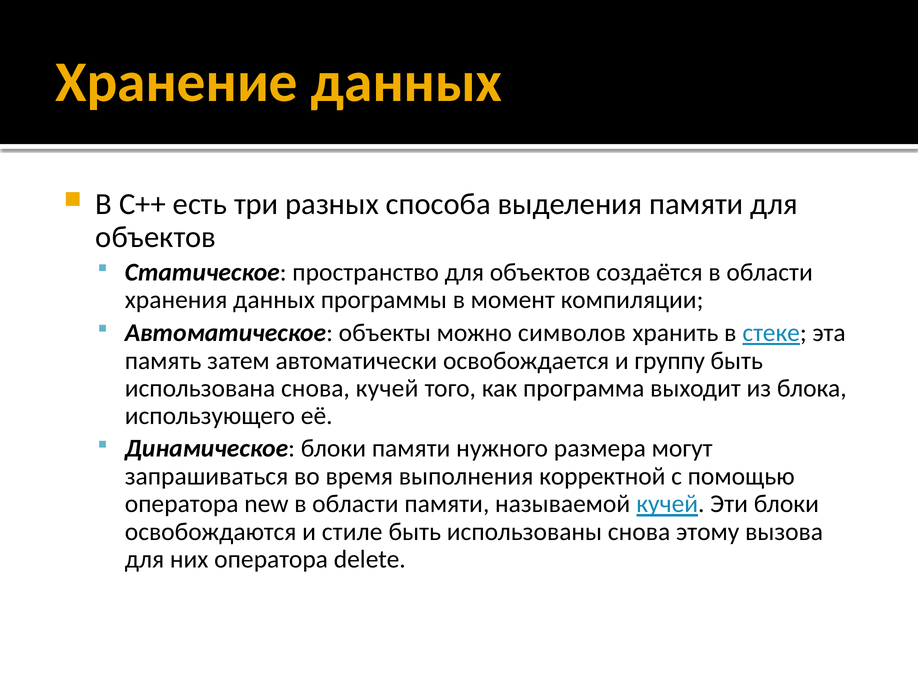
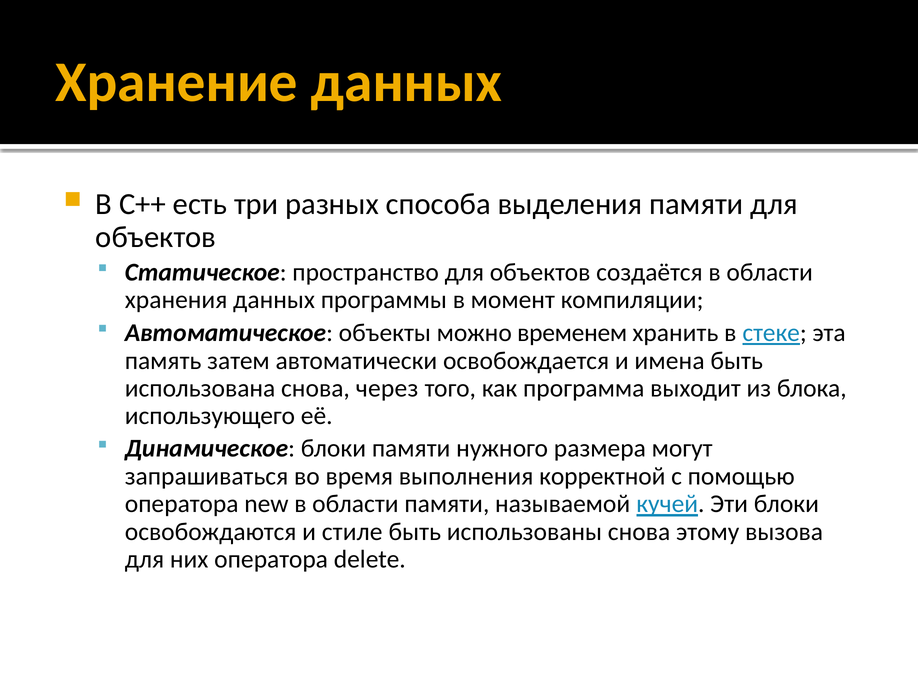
символов: символов -> временем (572, 333)
группу: группу -> имена (670, 360)
снова кучей: кучей -> через (387, 388)
